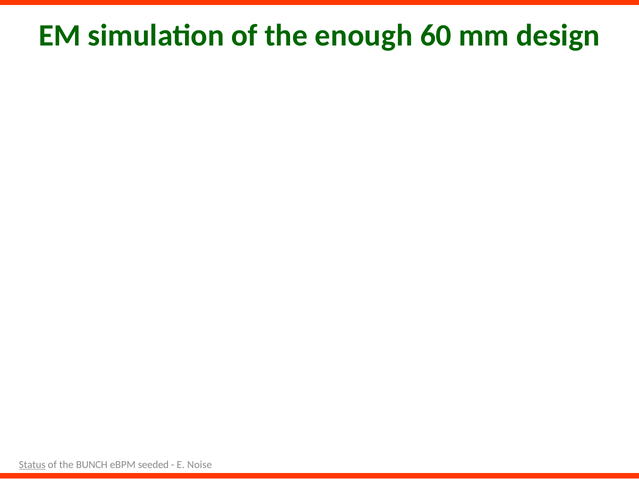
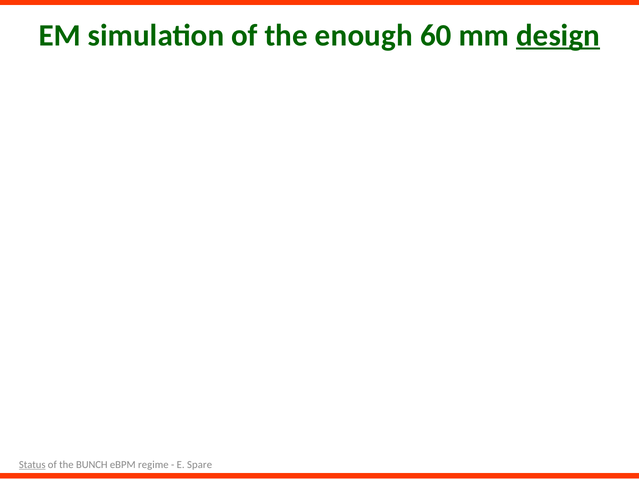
design underline: none -> present (558, 35)
seeded: seeded -> regime (153, 465)
Noise: Noise -> Spare (200, 465)
